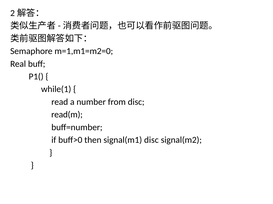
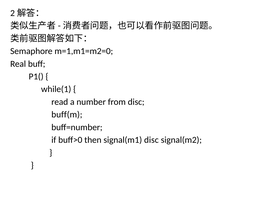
read(m: read(m -> buff(m (67, 115)
